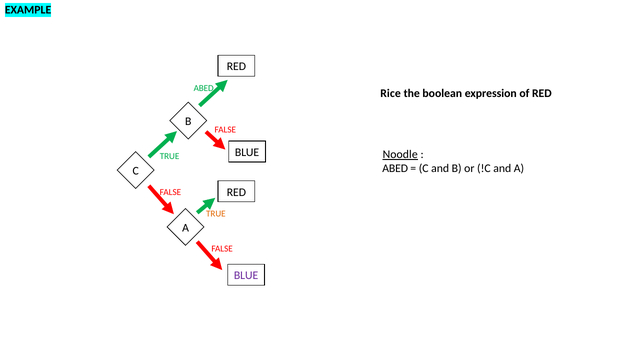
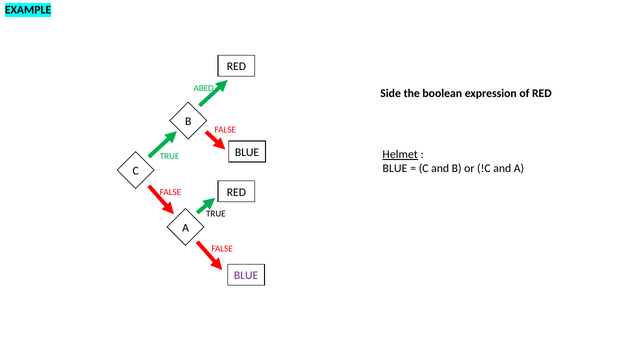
Rice: Rice -> Side (391, 93)
Noodle: Noodle -> Helmet (400, 154)
ABED: ABED -> BLUE (395, 168)
TRUE colour: orange -> black (216, 214)
